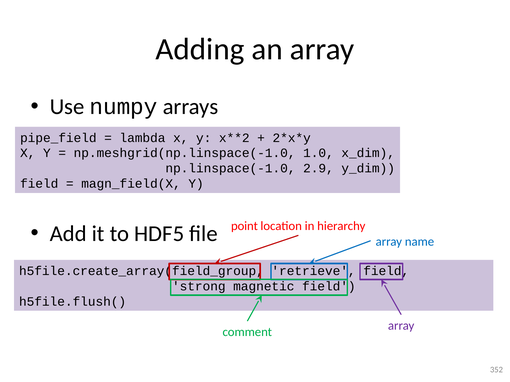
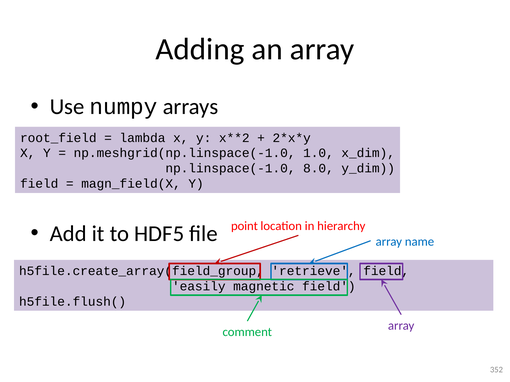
pipe_field: pipe_field -> root_field (58, 138)
2.9: 2.9 -> 8.0 (318, 169)
strong: strong -> easily (199, 287)
